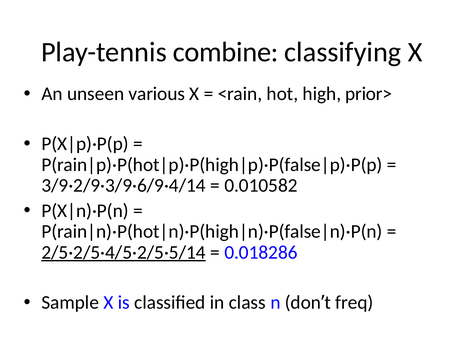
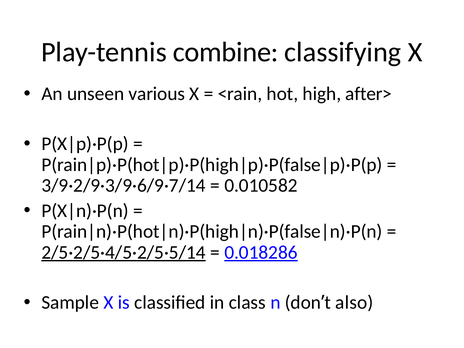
prior>: prior> -> after> (369, 94)
3/9·2/9·3/9·6/9·4/14: 3/9·2/9·3/9·6/9·4/14 -> 3/9·2/9·3/9·6/9·7/14 (124, 186)
0.018286 underline: none -> present (261, 252)
freq: freq -> also (354, 302)
